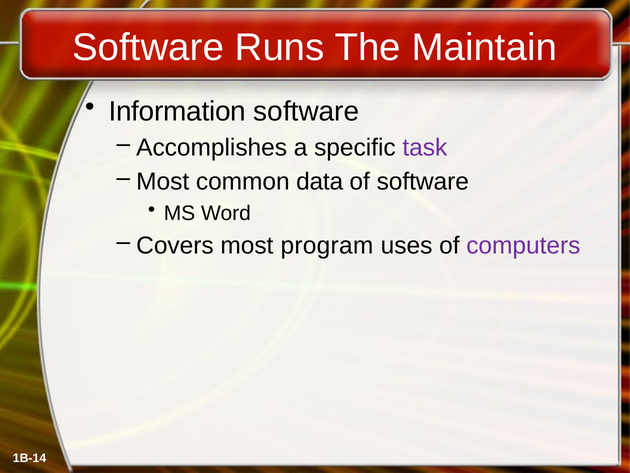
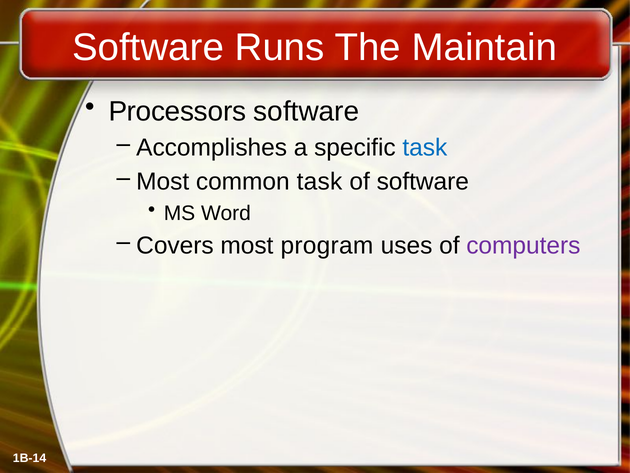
Information: Information -> Processors (177, 111)
task colour: purple -> blue (425, 147)
common data: data -> task (319, 182)
